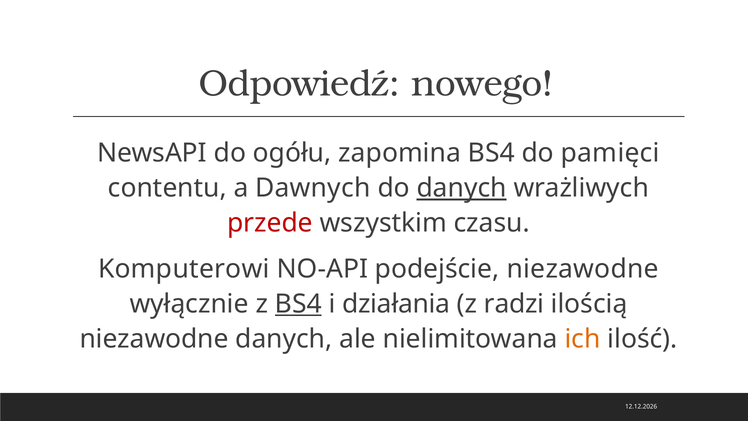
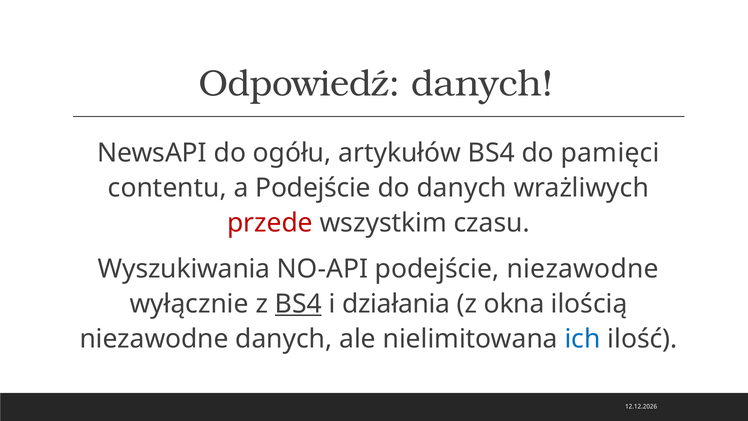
Odpowiedź nowego: nowego -> danych (482, 84)
zapomina: zapomina -> artykułów (400, 153)
a Dawnych: Dawnych -> Podejście (313, 188)
danych underline: present -> none (462, 188)
Komputerowi: Komputerowi -> Wyszukiwania (184, 269)
radzi: radzi -> okna (514, 304)
ich colour: orange -> blue (583, 339)
